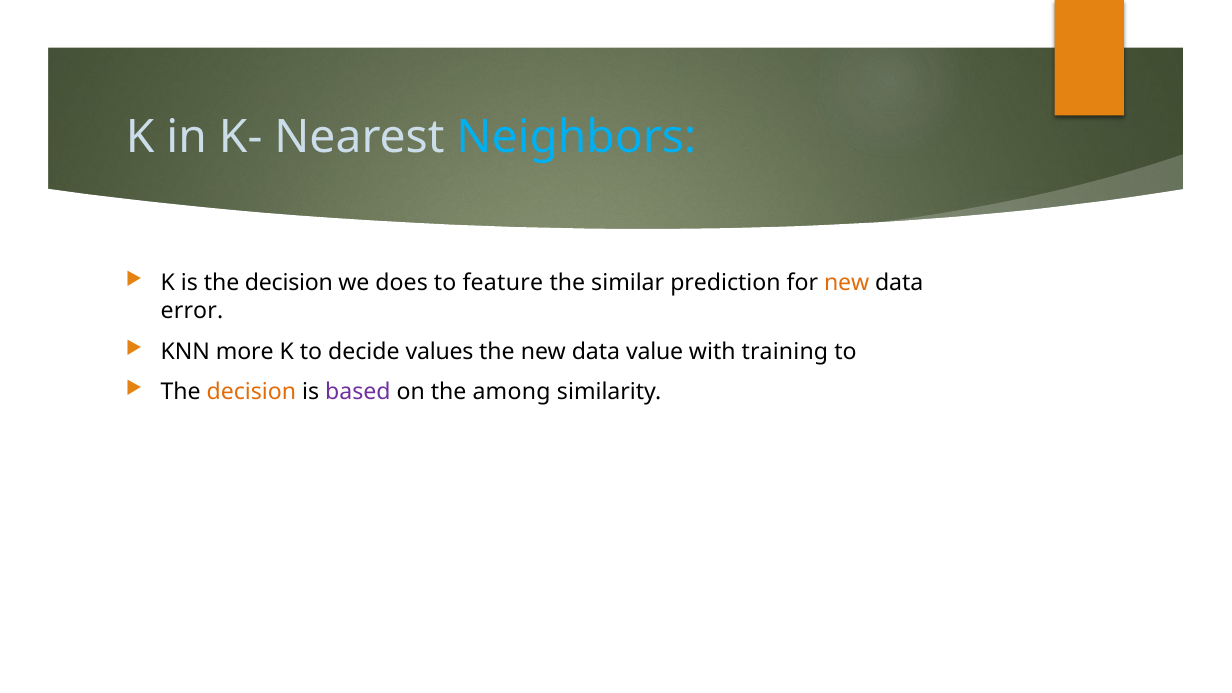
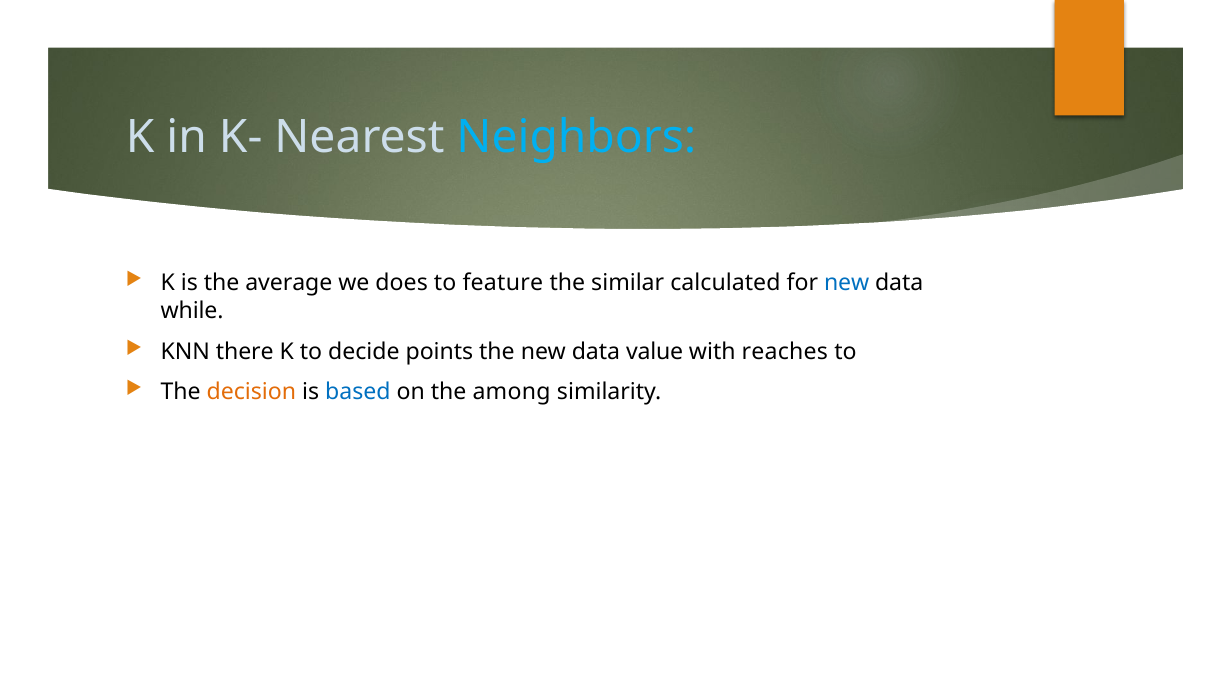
is the decision: decision -> average (289, 283)
prediction: prediction -> calculated (725, 283)
new colour: orange -> blue (847, 283)
error: error -> while (192, 311)
more: more -> there (245, 351)
values: values -> points (439, 351)
training: training -> reaches (785, 351)
based colour: purple -> blue (358, 392)
